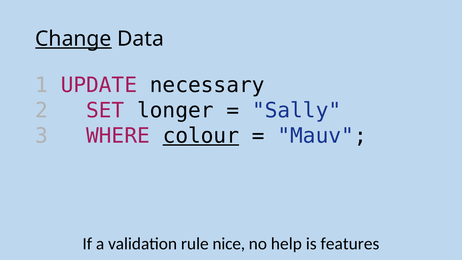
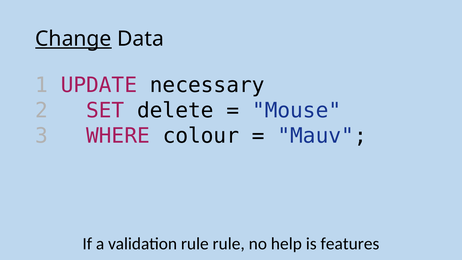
longer: longer -> delete (175, 110)
Sally: Sally -> Mouse (297, 110)
colour underline: present -> none (201, 136)
rule nice: nice -> rule (229, 244)
